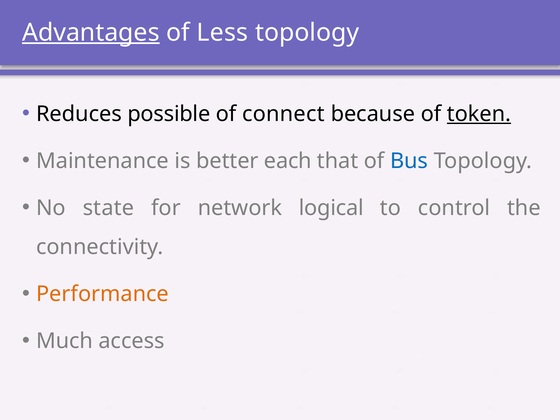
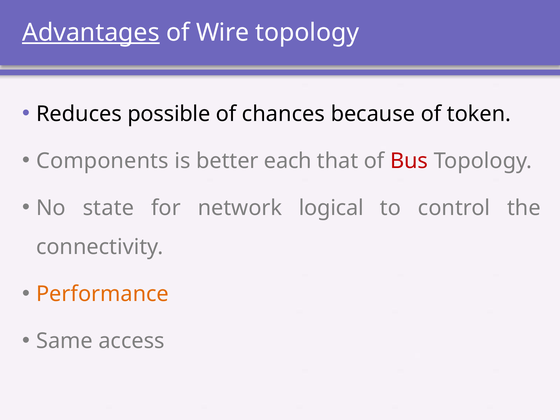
Less: Less -> Wire (223, 32)
connect: connect -> chances (283, 114)
token underline: present -> none (479, 114)
Maintenance: Maintenance -> Components (102, 161)
Bus colour: blue -> red (409, 161)
Much: Much -> Same (64, 341)
